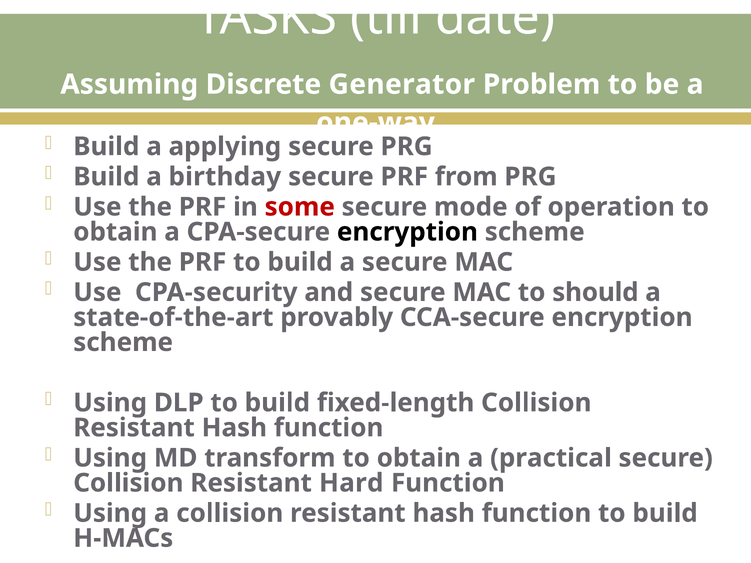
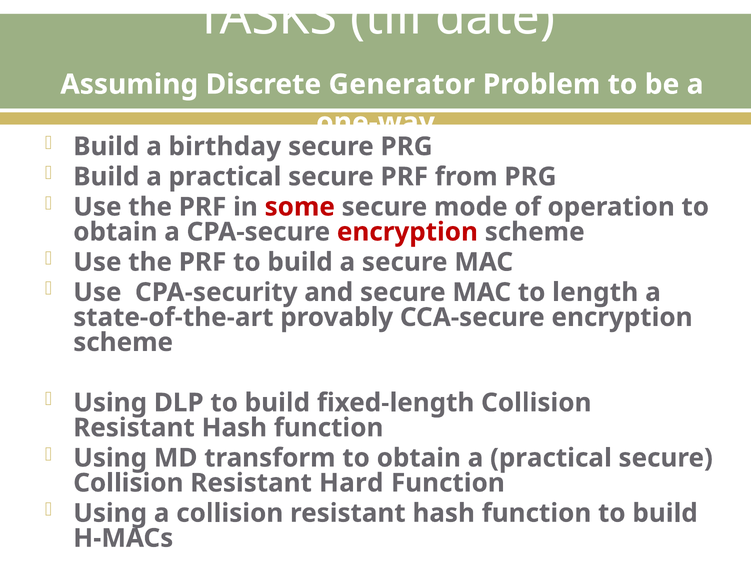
applying: applying -> birthday (225, 147)
Build a birthday: birthday -> practical (225, 177)
encryption colour: black -> red (407, 232)
should: should -> length (595, 292)
